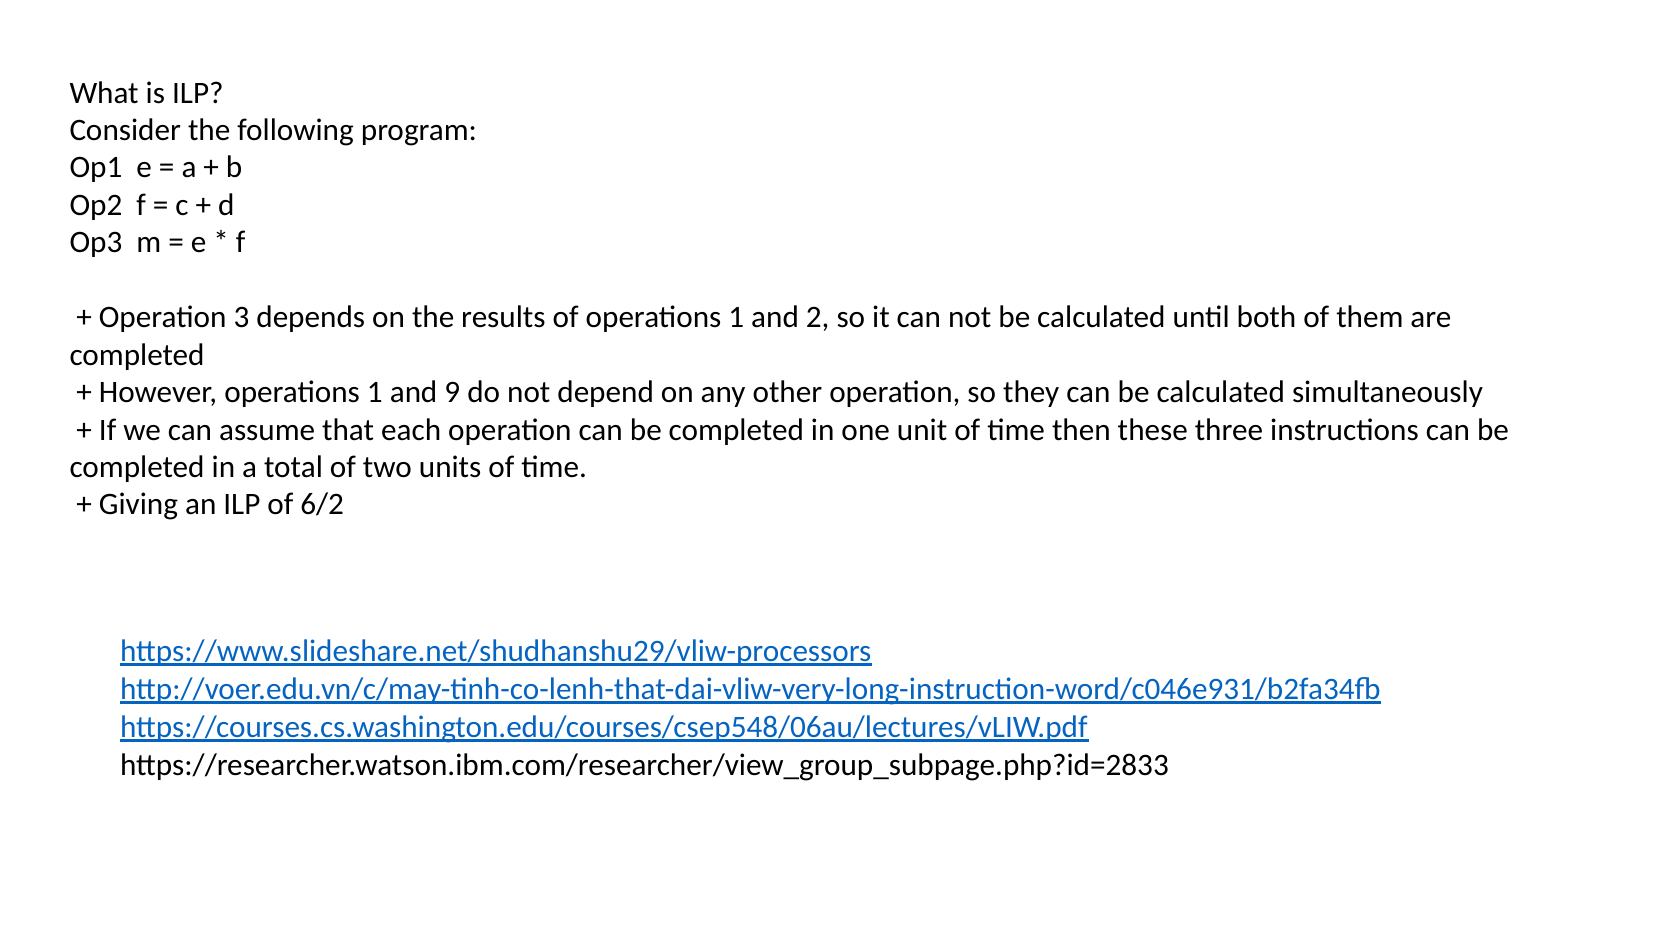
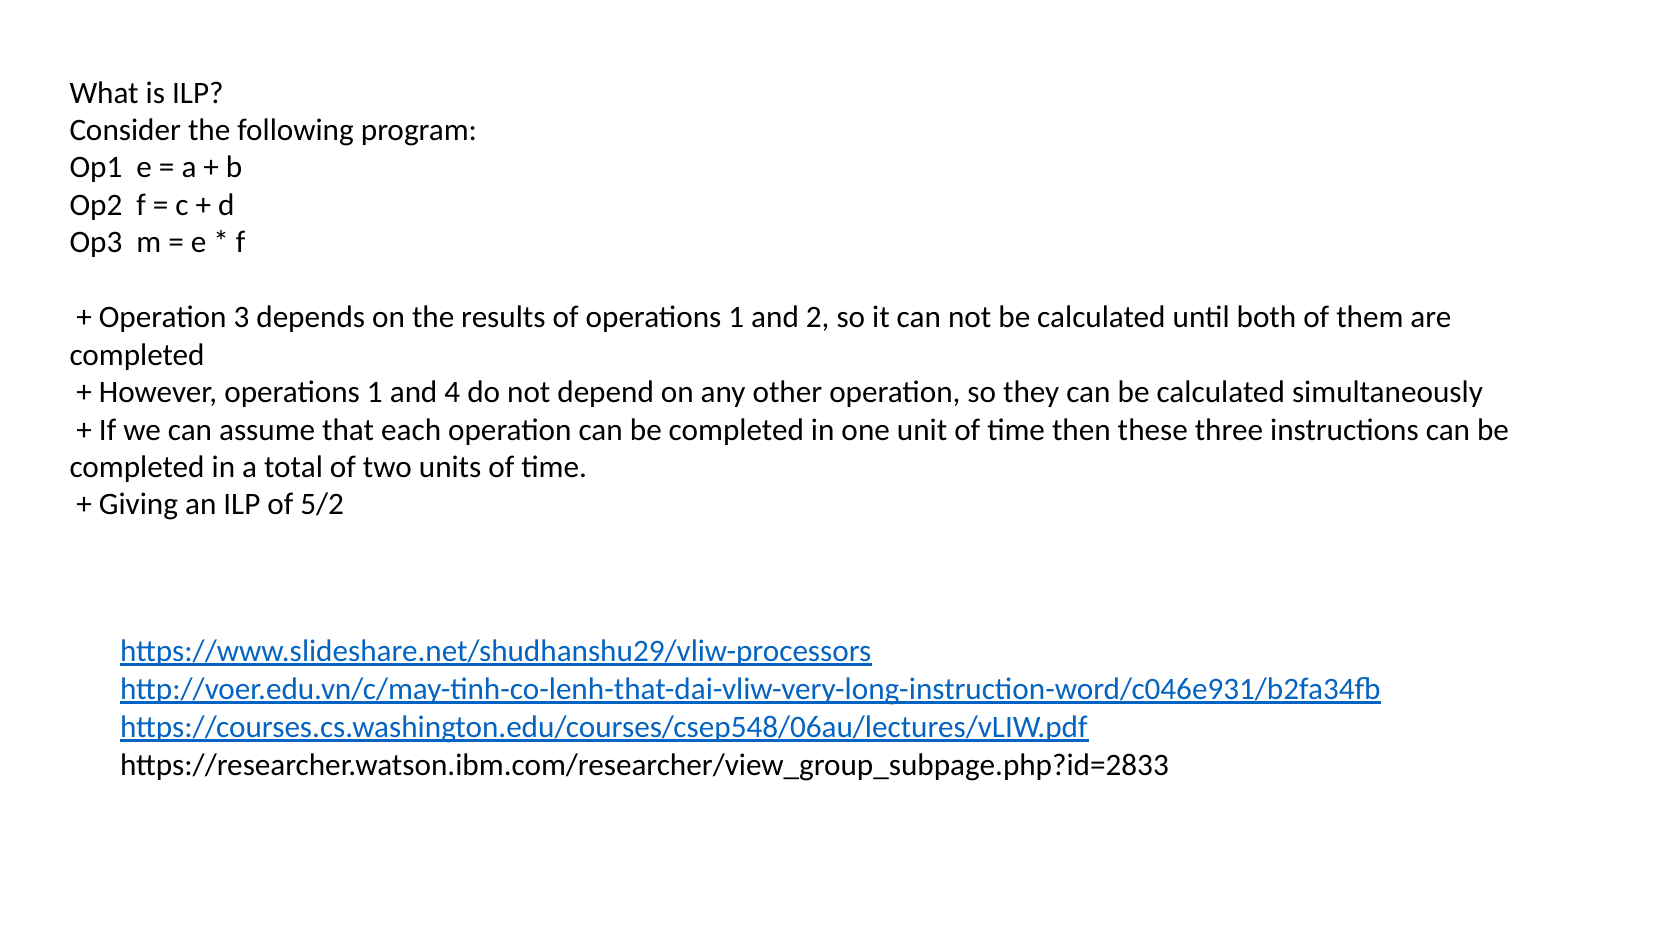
9: 9 -> 4 (452, 392)
6/2: 6/2 -> 5/2 (322, 505)
